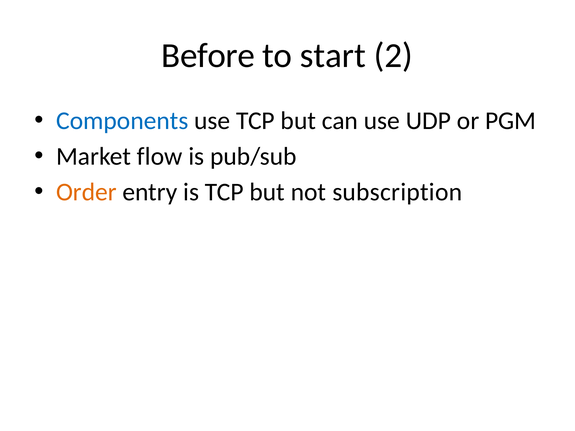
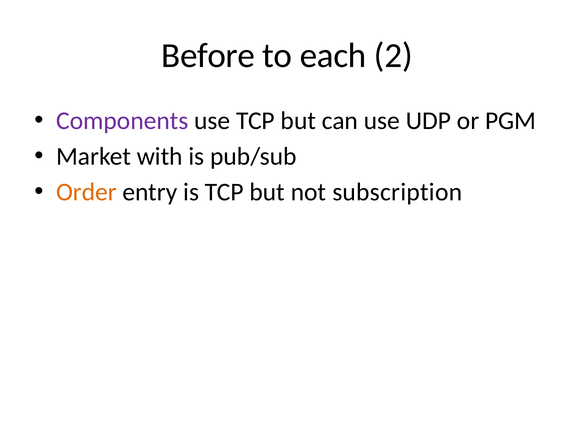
start: start -> each (333, 56)
Components colour: blue -> purple (122, 121)
flow: flow -> with (160, 156)
